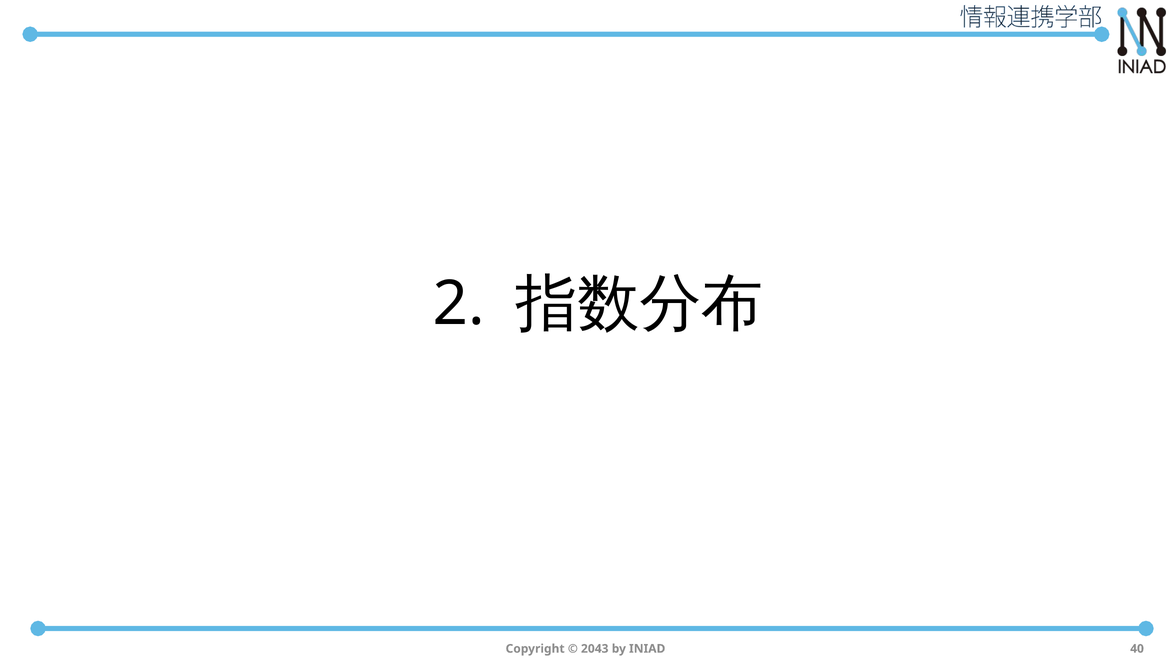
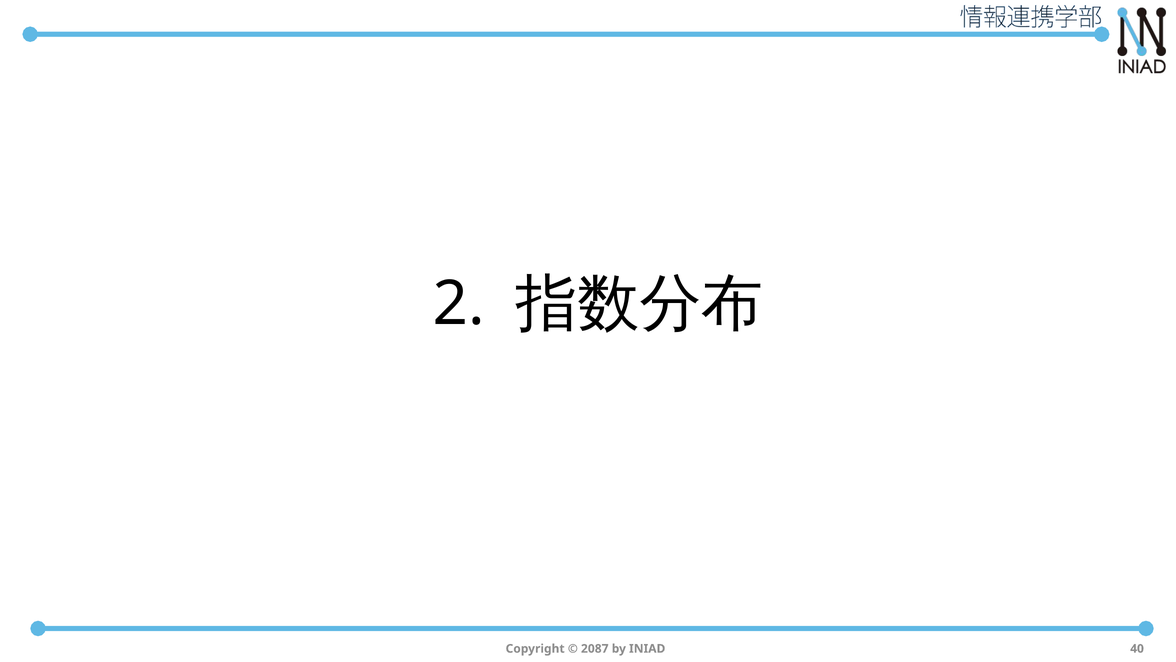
2043: 2043 -> 2087 (595, 648)
